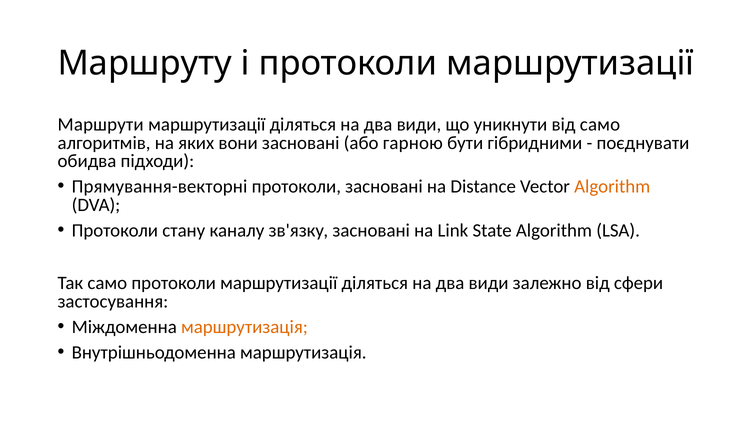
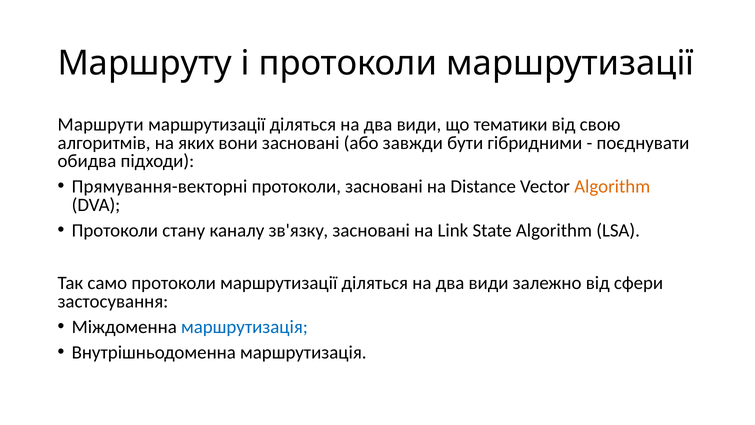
уникнути: уникнути -> тематики (511, 124)
від само: само -> свою (600, 124)
гарною: гарною -> завжди (413, 143)
маршрутизація colour: orange -> blue (244, 327)
